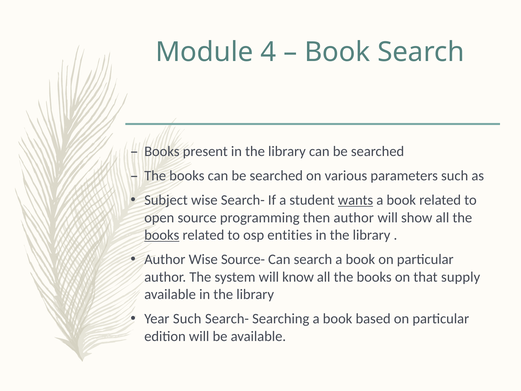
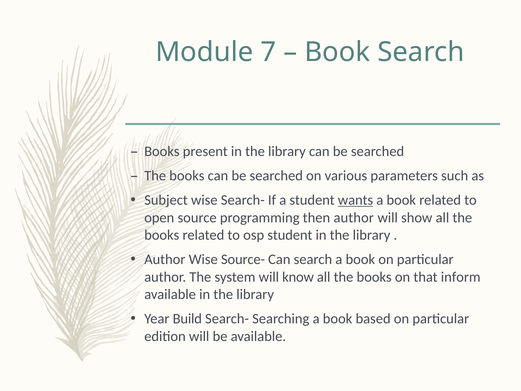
4: 4 -> 7 (268, 52)
books underline: present -> none (162, 235)
osp entities: entities -> student (290, 235)
supply: supply -> inform (461, 277)
Year Such: Such -> Build (187, 319)
